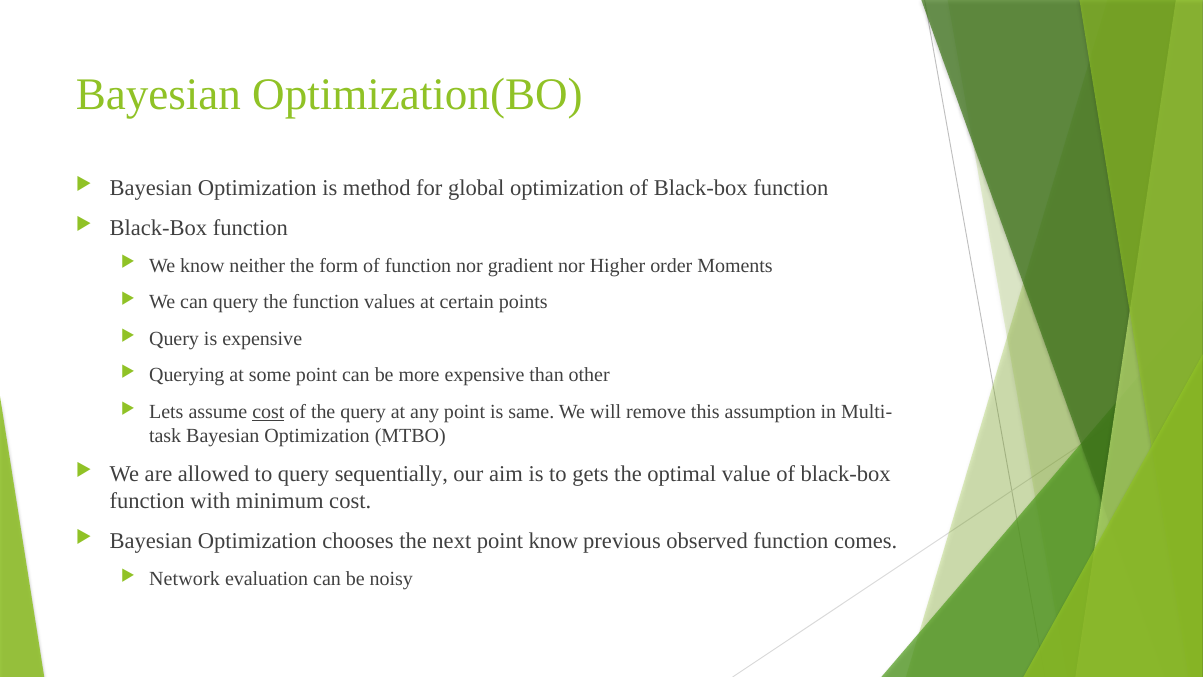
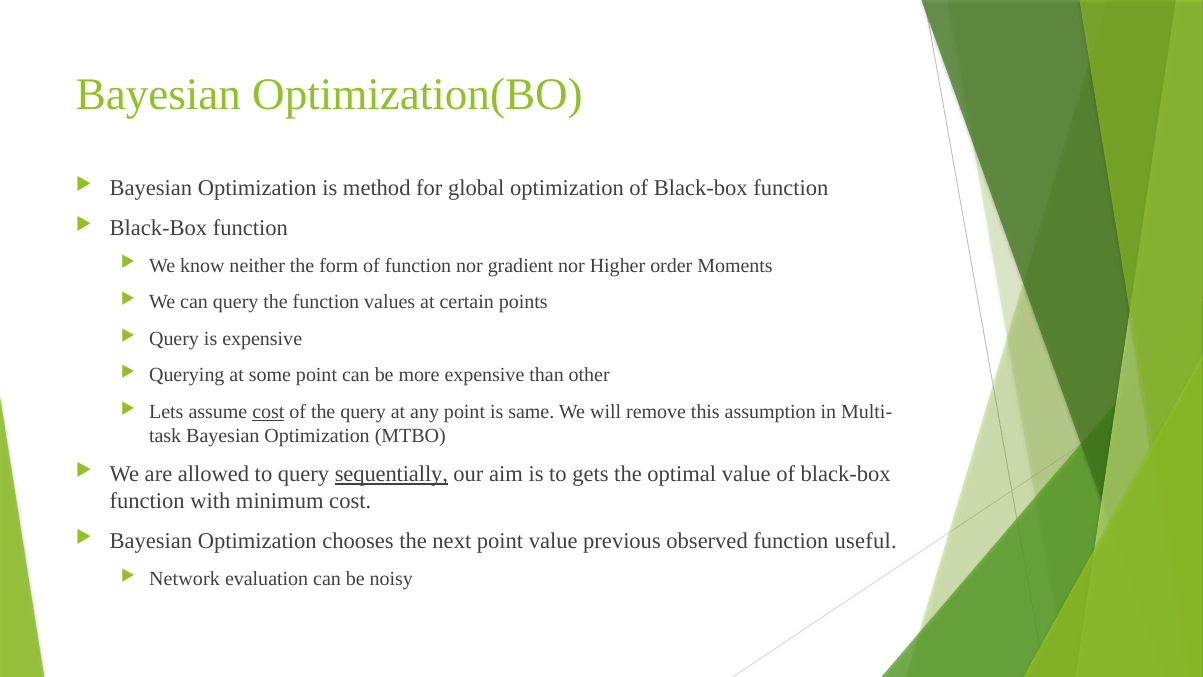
sequentially underline: none -> present (391, 474)
point know: know -> value (553, 541)
comes: comes -> useful (866, 541)
